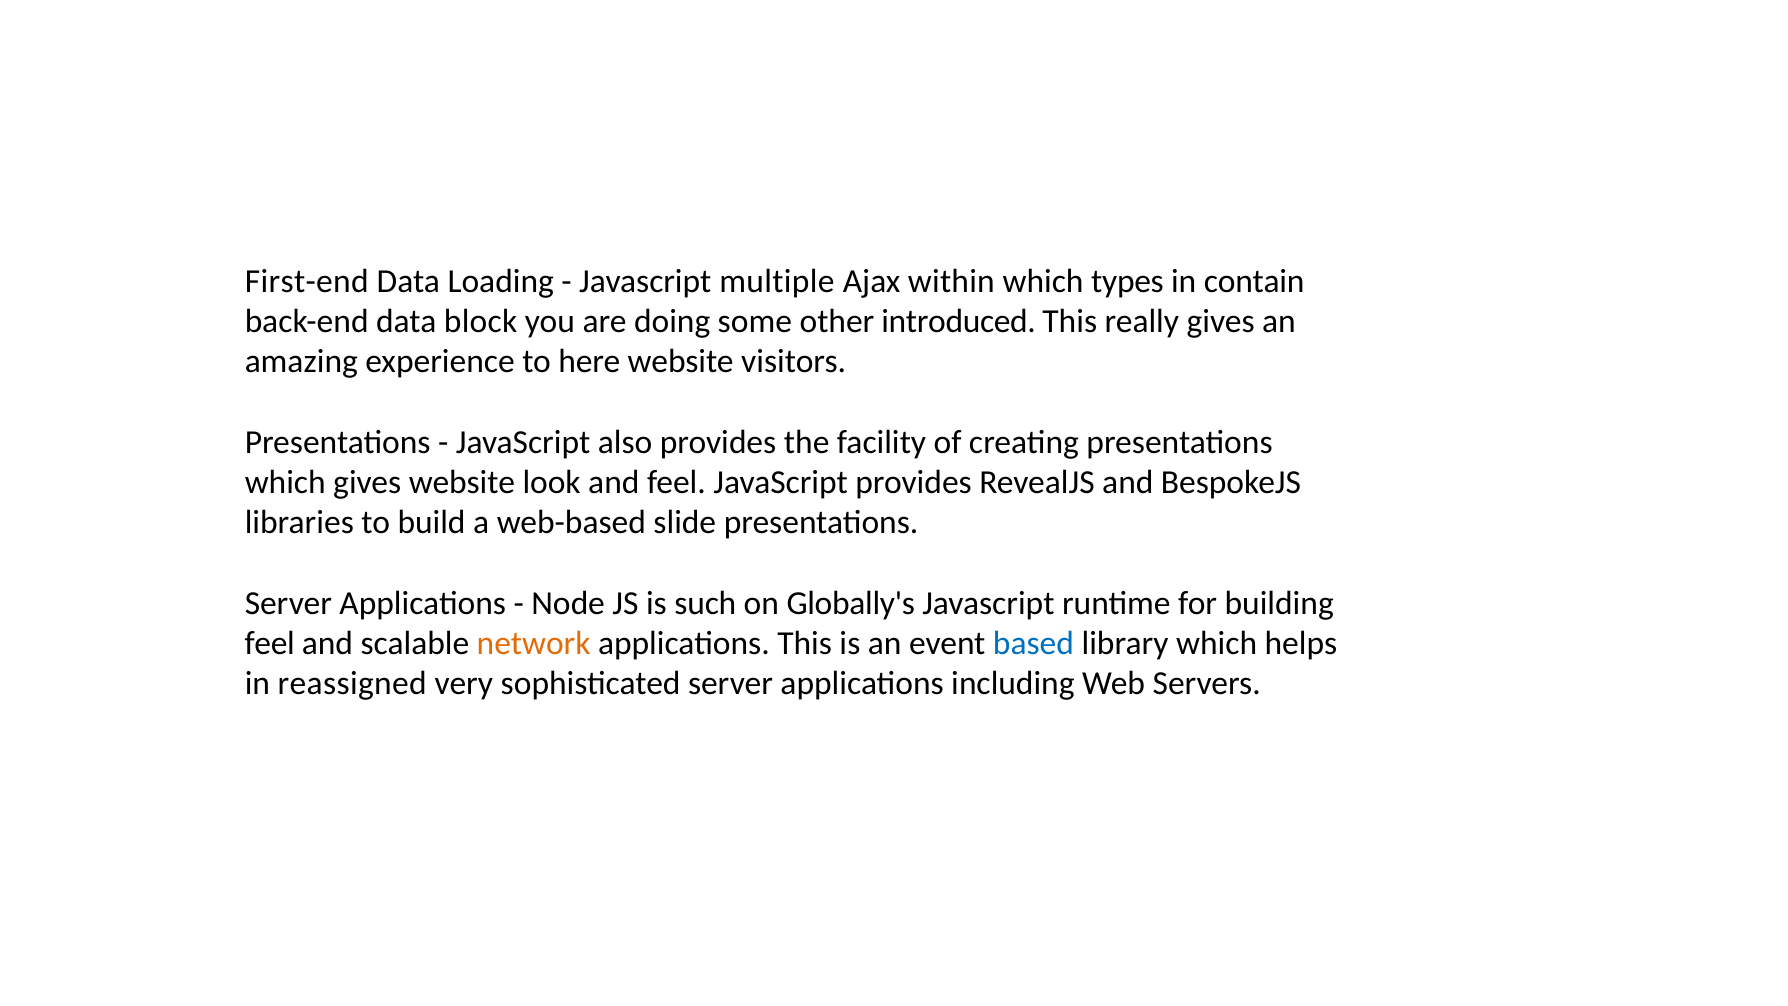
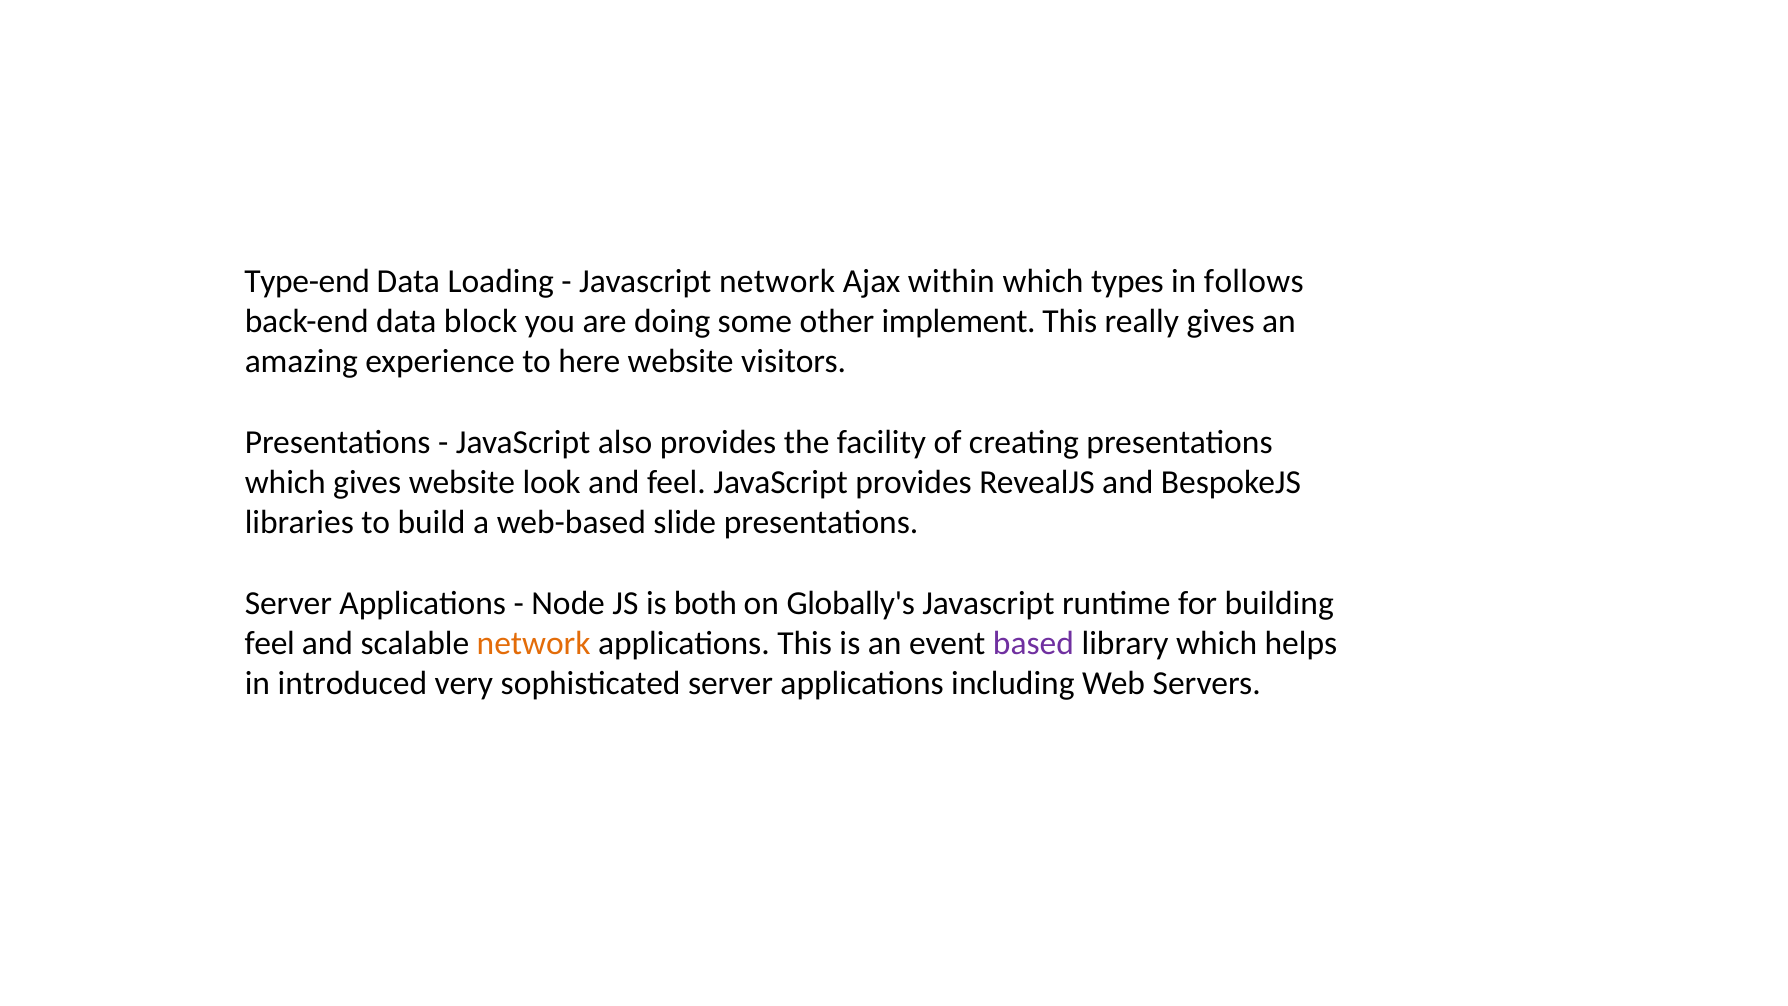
First-end: First-end -> Type-end (307, 281)
Javascript multiple: multiple -> network (777, 281)
contain: contain -> follows (1254, 281)
introduced: introduced -> implement (959, 322)
such: such -> both (705, 603)
based colour: blue -> purple (1033, 643)
reassigned: reassigned -> introduced (352, 684)
